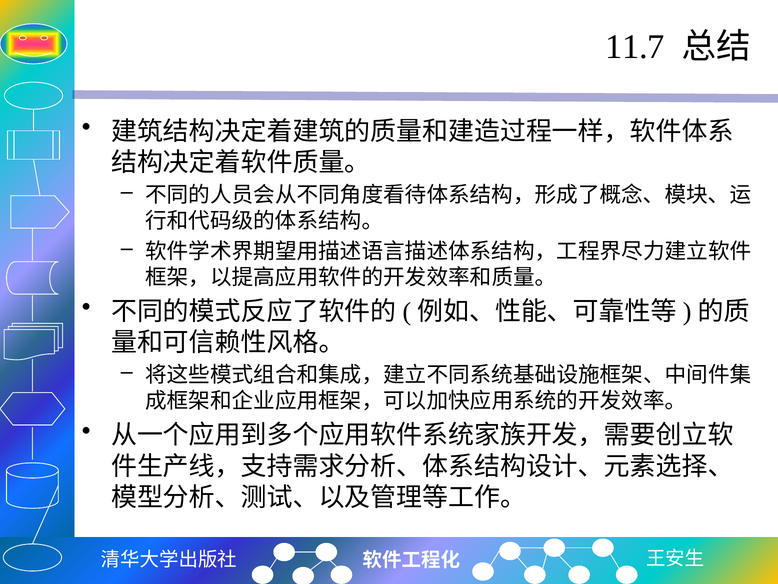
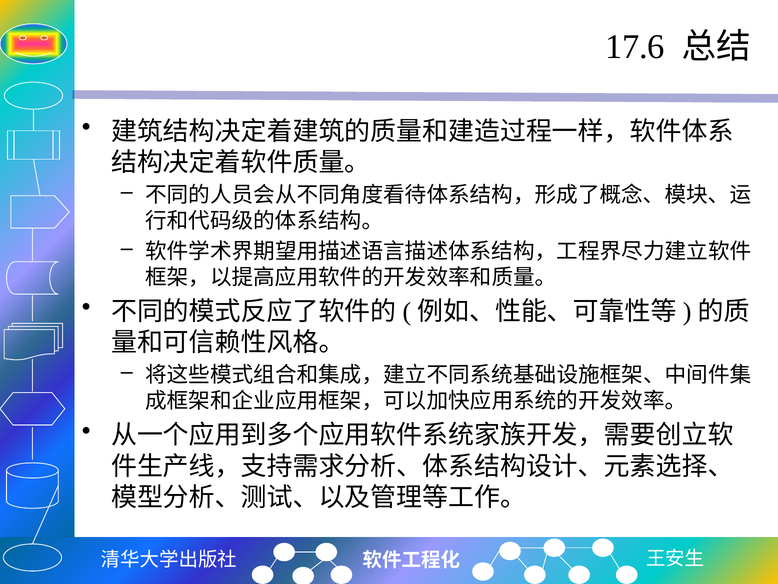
11.7: 11.7 -> 17.6 (635, 47)
